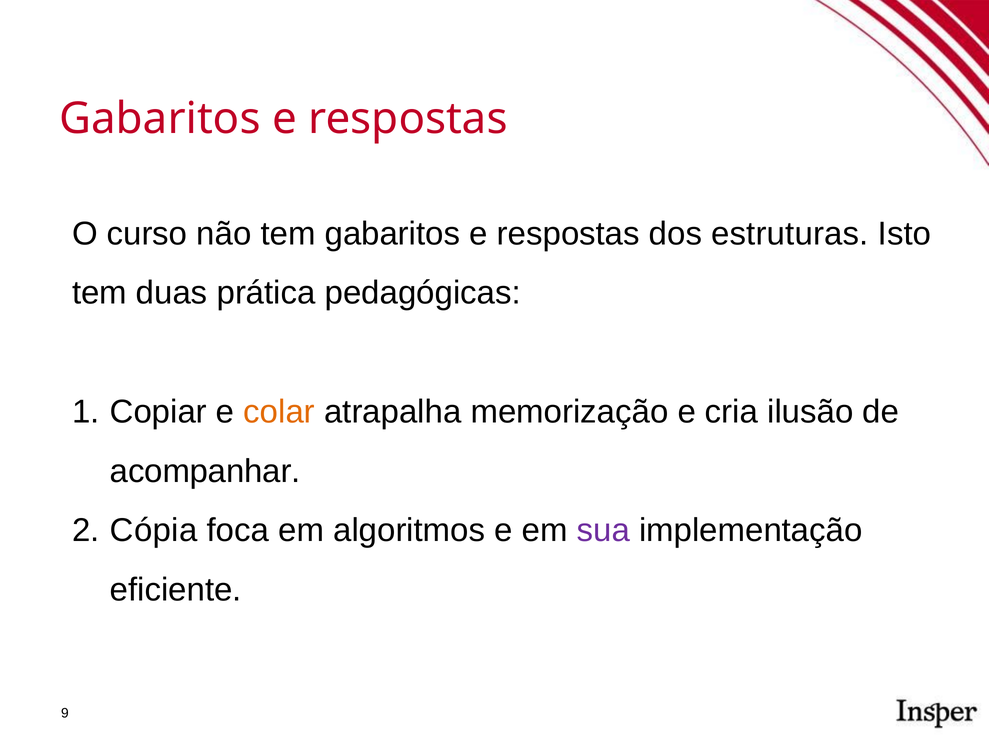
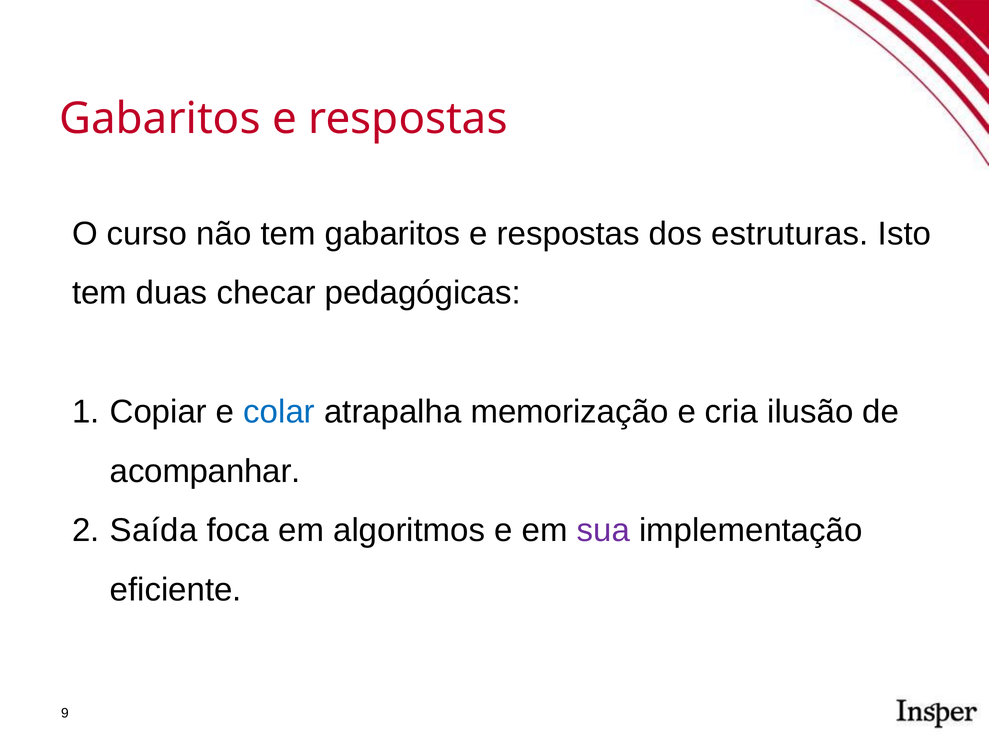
prática: prática -> checar (266, 293)
colar colour: orange -> blue (279, 412)
Cópia: Cópia -> Saída (154, 530)
